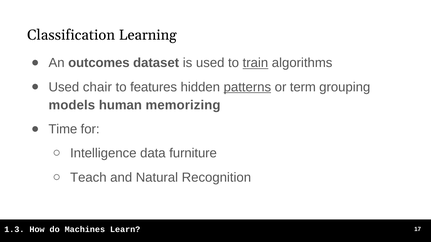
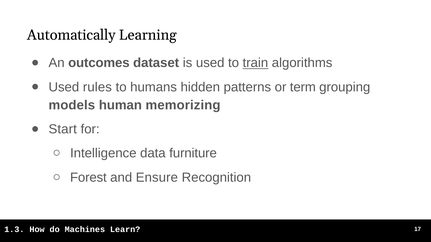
Classification: Classification -> Automatically (71, 35)
chair: chair -> rules (97, 87)
features: features -> humans (154, 87)
patterns underline: present -> none (247, 87)
Time: Time -> Start (63, 129)
Teach: Teach -> Forest (88, 178)
Natural: Natural -> Ensure (157, 178)
